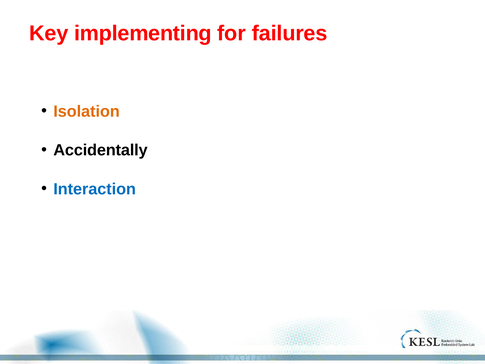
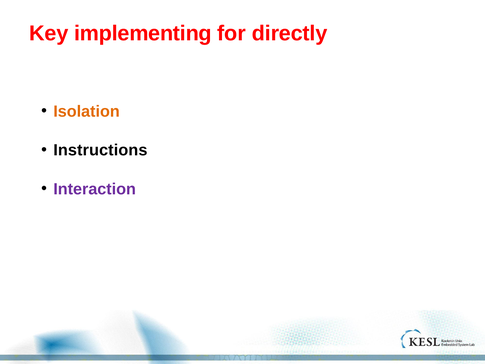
failures: failures -> directly (290, 33)
Accidentally: Accidentally -> Instructions (100, 150)
Interaction colour: blue -> purple (95, 189)
